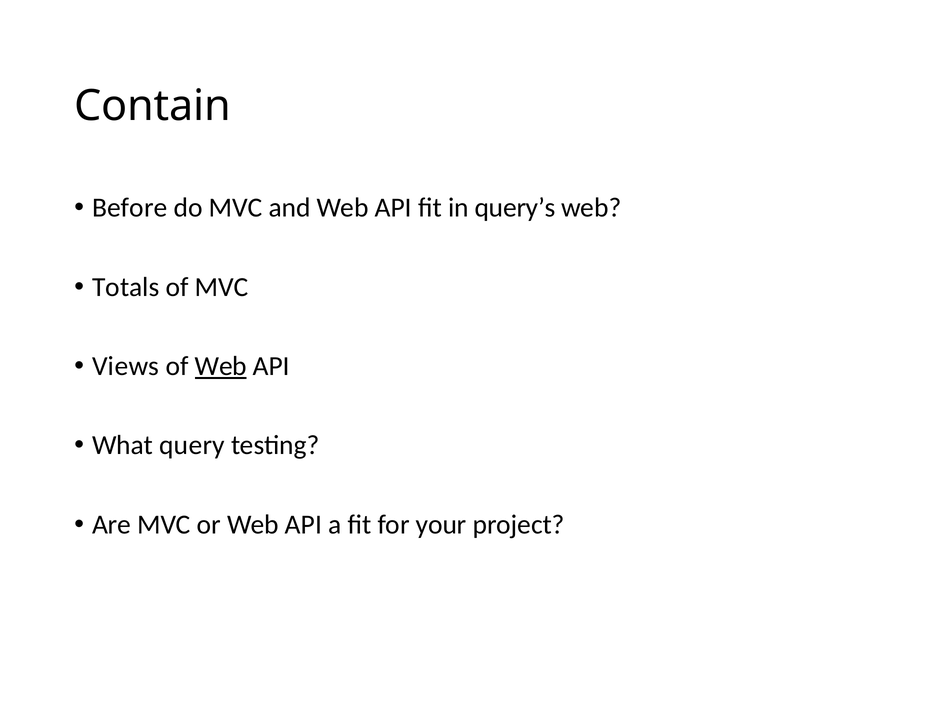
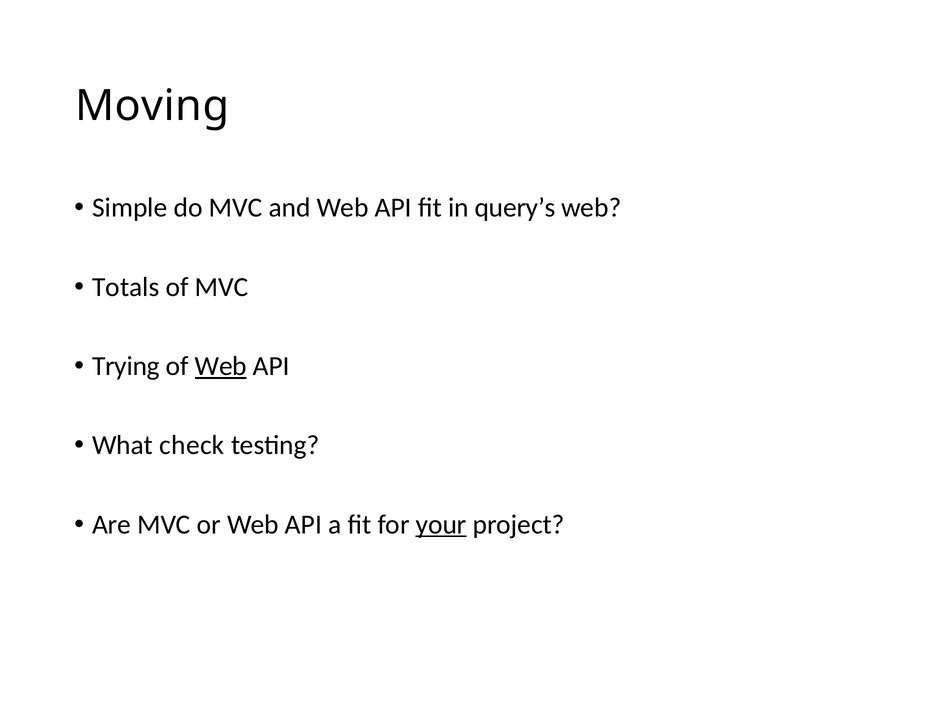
Contain: Contain -> Moving (152, 106)
Before: Before -> Simple (130, 208)
Views: Views -> Trying (126, 366)
query: query -> check (192, 445)
your underline: none -> present (441, 525)
